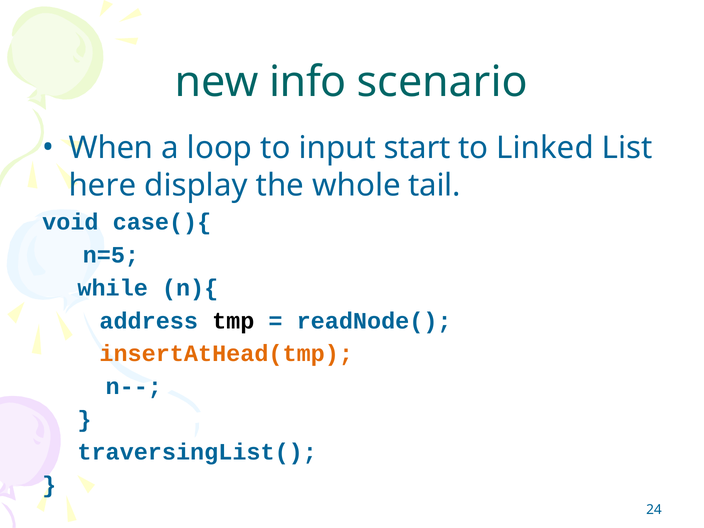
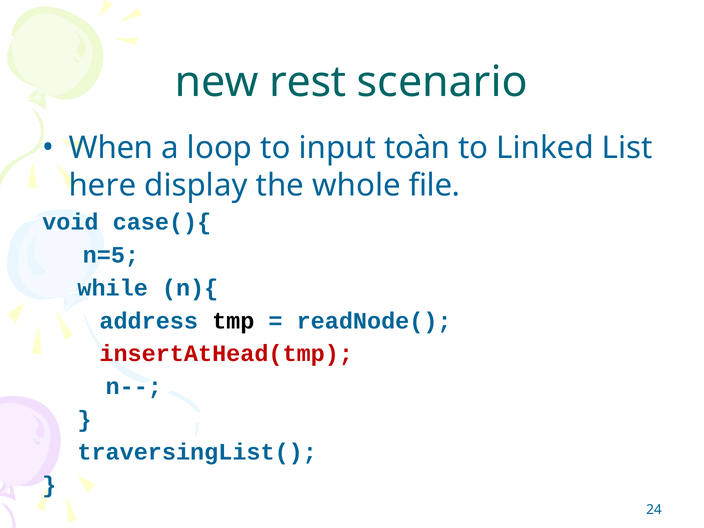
info: info -> rest (308, 82)
start: start -> toàn (417, 148)
tail: tail -> file (434, 185)
insertAtHead(tmp colour: orange -> red (226, 354)
